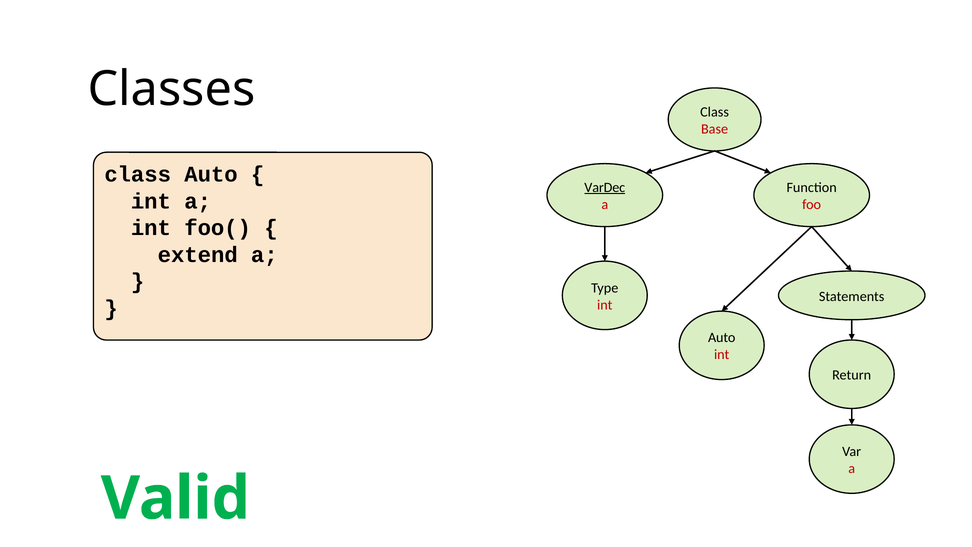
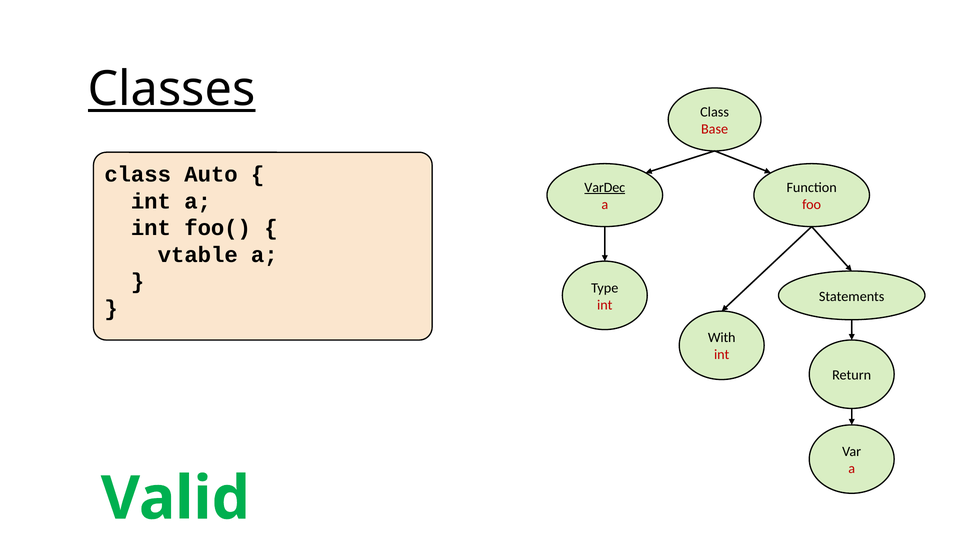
Classes underline: none -> present (172, 89)
extend: extend -> vtable (198, 255)
Auto: Auto -> With (722, 338)
